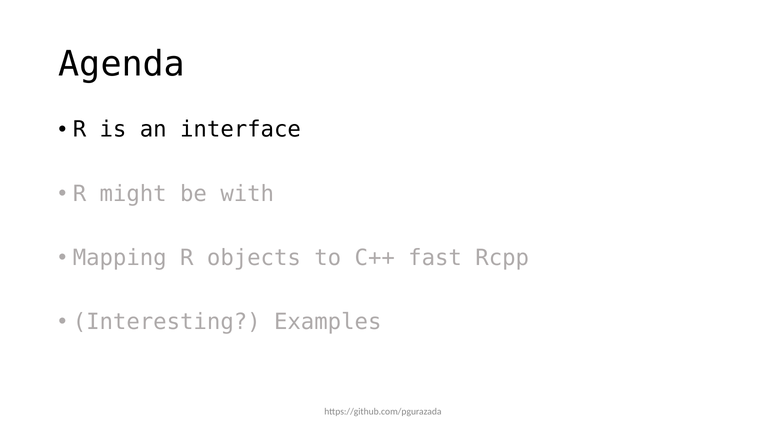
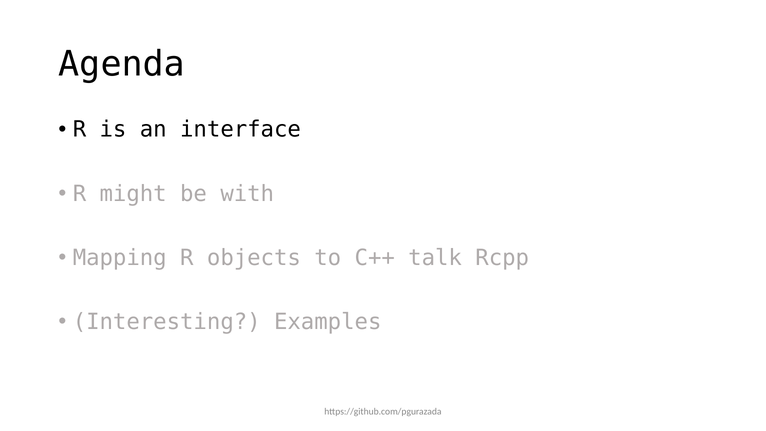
fast: fast -> talk (435, 258)
